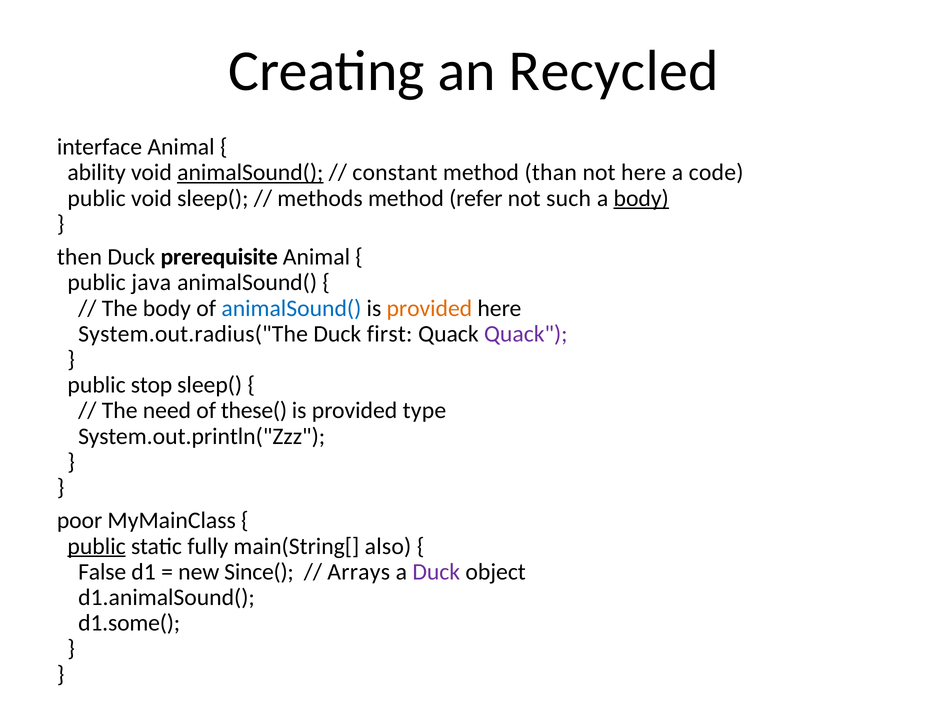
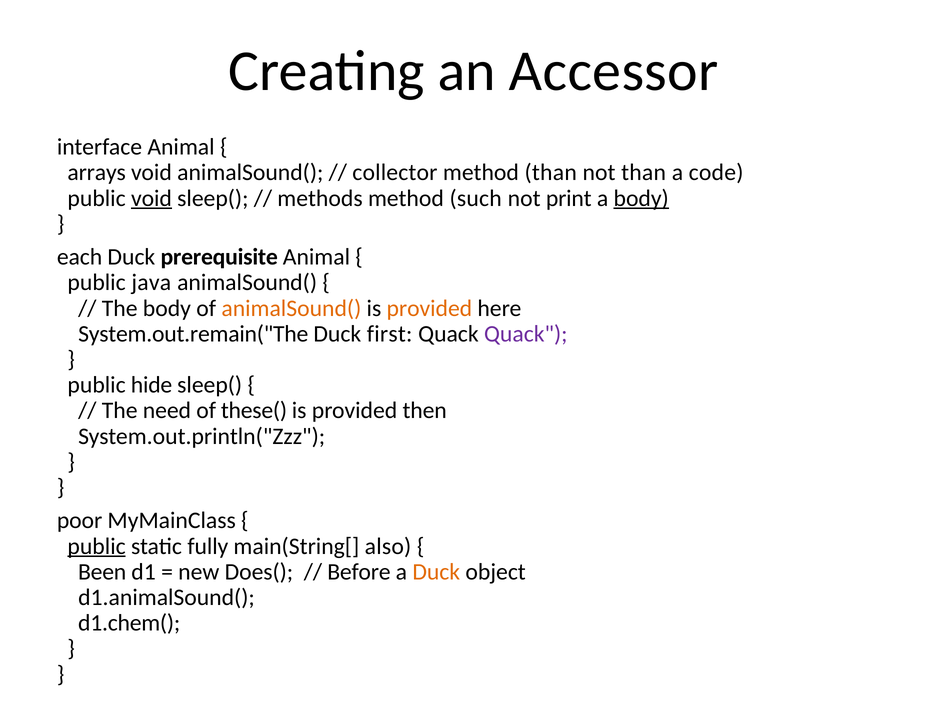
Recycled: Recycled -> Accessor (614, 71)
ability: ability -> arrays (97, 173)
animalSound( underline: present -> none (250, 173)
constant: constant -> collector (395, 173)
not here: here -> than (644, 173)
void underline: none -> present (151, 198)
refer: refer -> such (476, 198)
such: such -> print (569, 198)
then: then -> each (80, 257)
animalSound( colour: blue -> orange (291, 308)
System.out.radius("The: System.out.radius("The -> System.out.remain("The (193, 334)
stop: stop -> hide (152, 385)
type: type -> then (425, 411)
False: False -> Been (102, 572)
Since(: Since( -> Does( (259, 572)
Arrays: Arrays -> Before (359, 572)
Duck colour: purple -> orange (436, 572)
d1.some(: d1.some( -> d1.chem( (129, 623)
